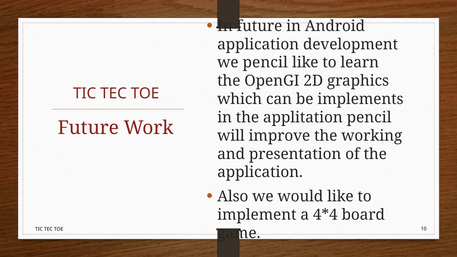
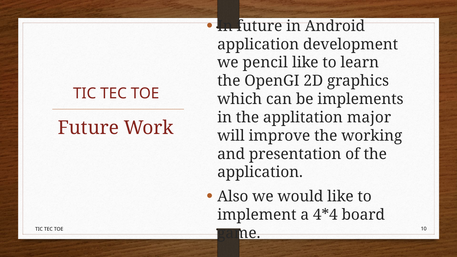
applitation pencil: pencil -> major (369, 117)
